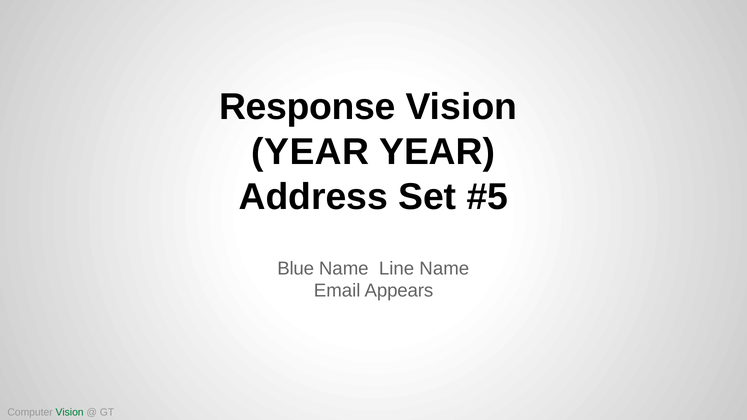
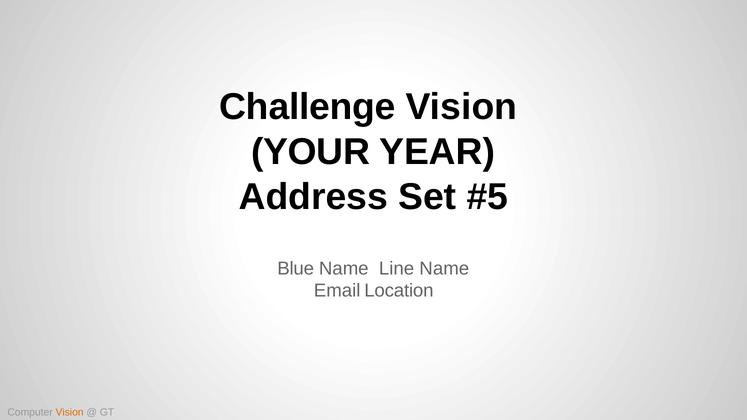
Response: Response -> Challenge (307, 107)
YEAR: YEAR -> YOUR (311, 152)
Appears: Appears -> Location (399, 291)
Vision colour: green -> orange (70, 413)
